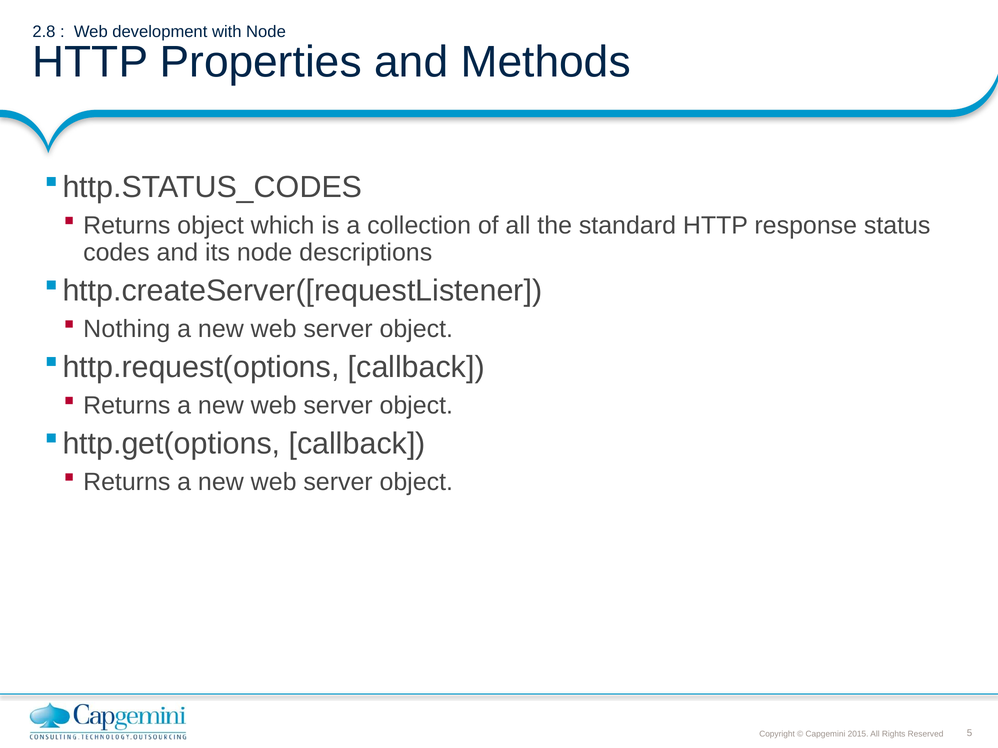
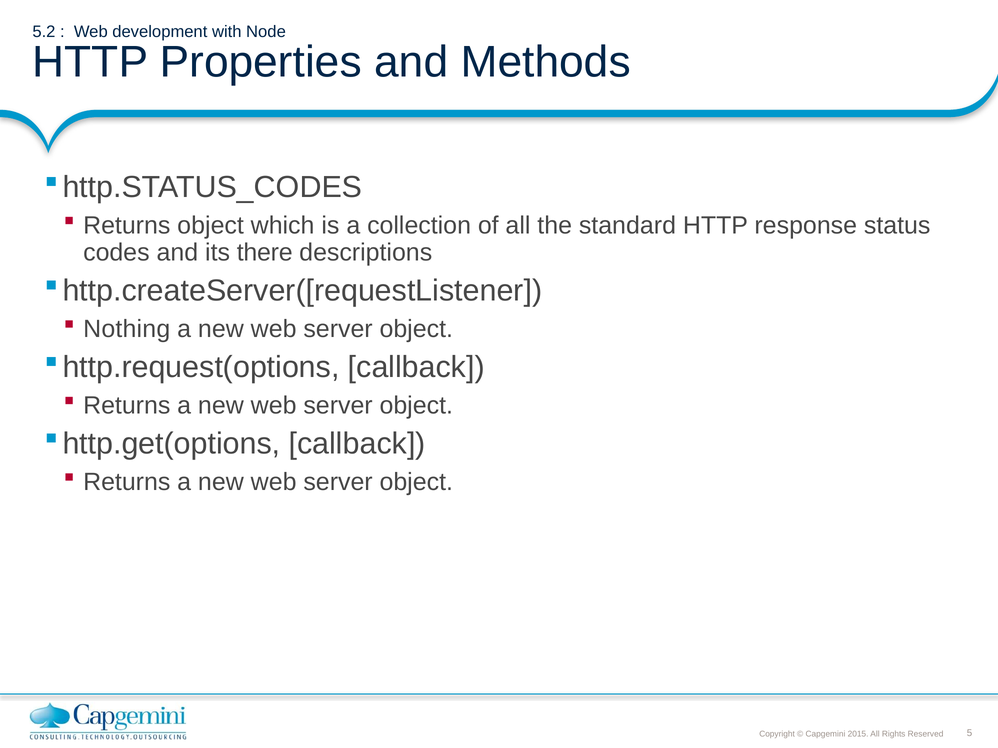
2.8: 2.8 -> 5.2 (44, 32)
its node: node -> there (265, 253)
